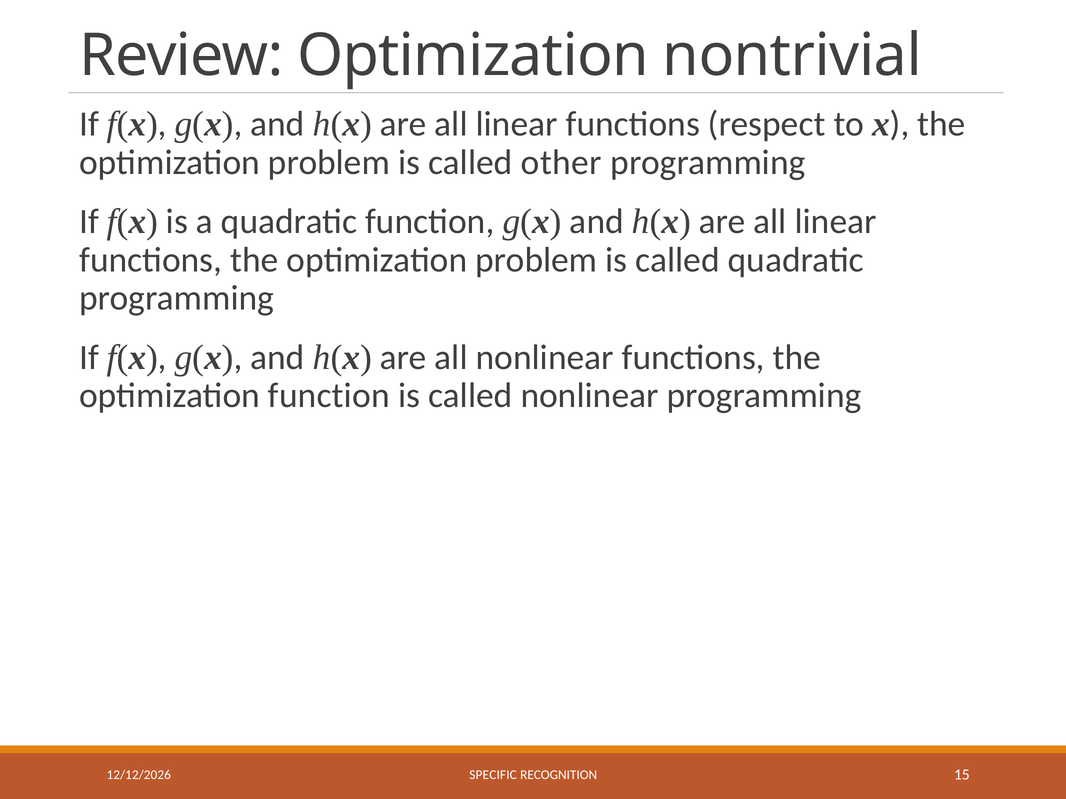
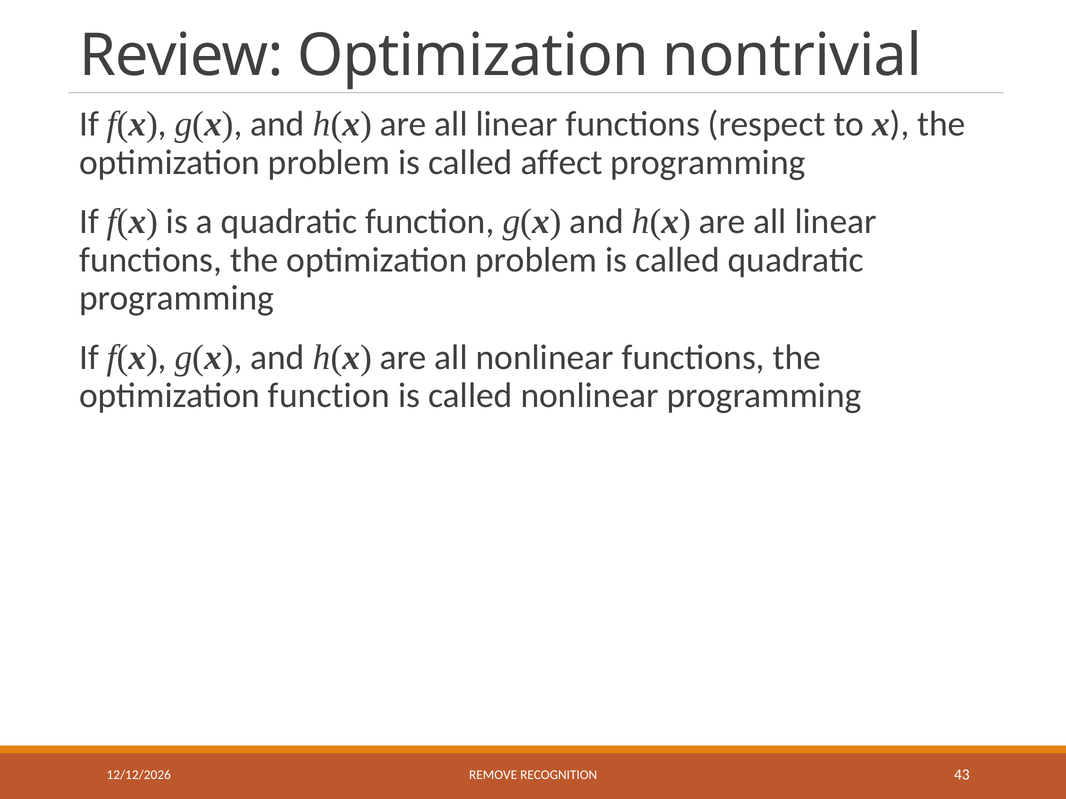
other: other -> affect (562, 163)
SPECIFIC: SPECIFIC -> REMOVE (493, 775)
15: 15 -> 43 (962, 775)
